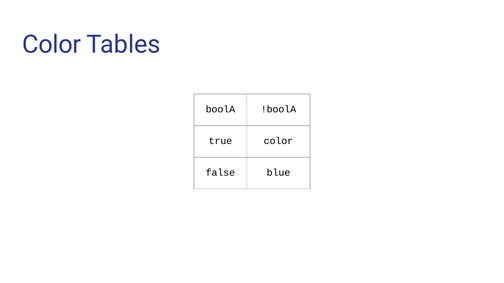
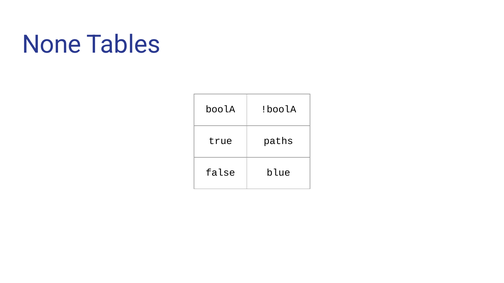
Color: Color -> None (52, 45)
true color: color -> paths (278, 141)
